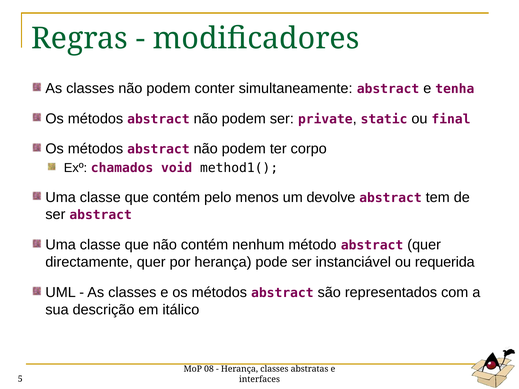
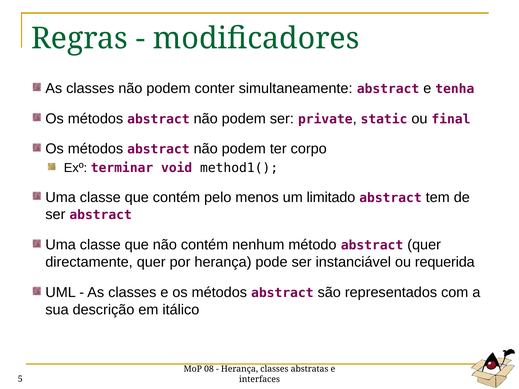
chamados: chamados -> terminar (122, 168)
devolve: devolve -> limitado (331, 197)
